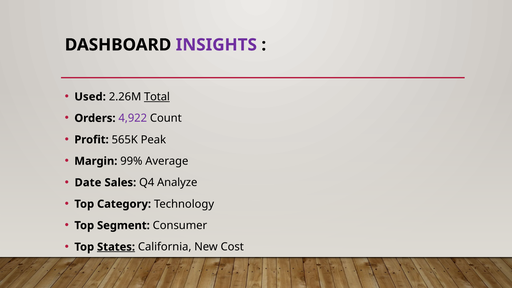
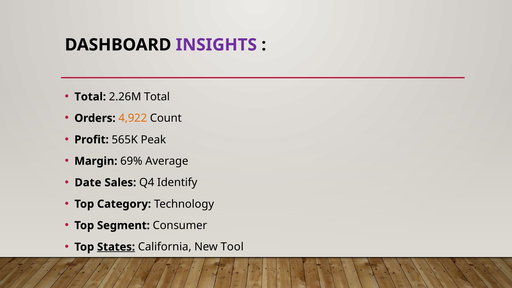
Used: Used -> Total (90, 97)
Total underline: present -> none (157, 97)
4,922 colour: purple -> orange (133, 118)
99%: 99% -> 69% (131, 161)
Analyze: Analyze -> Identify (177, 183)
Cost: Cost -> Tool (232, 247)
